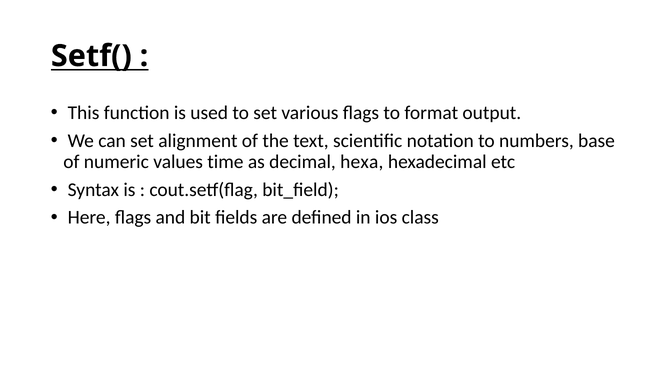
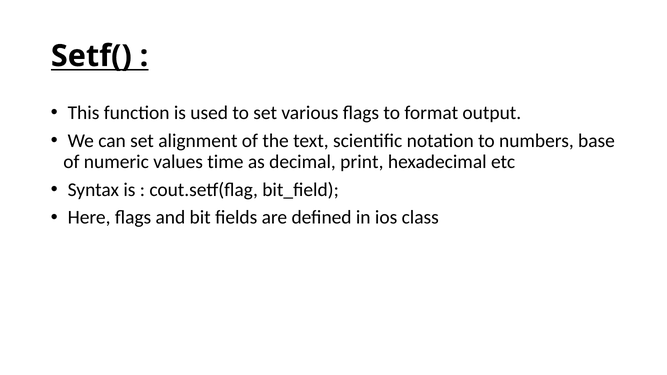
hexa: hexa -> print (362, 162)
